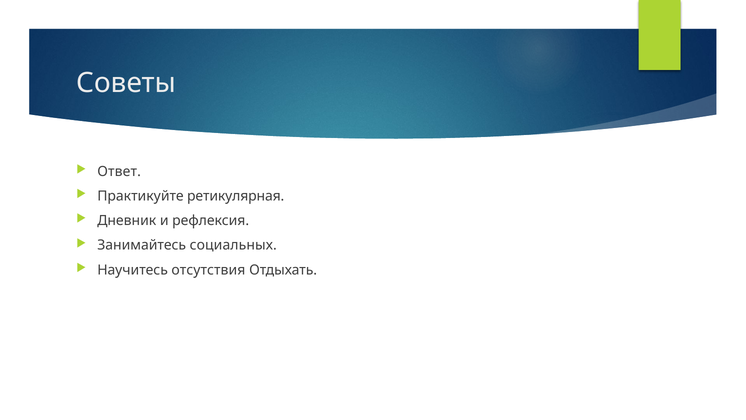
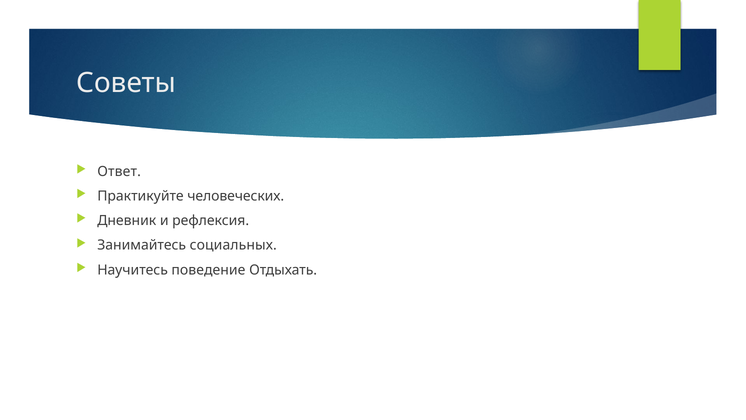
ретикулярная: ретикулярная -> человеческих (236, 196)
отсутствия: отсутствия -> поведение (208, 270)
